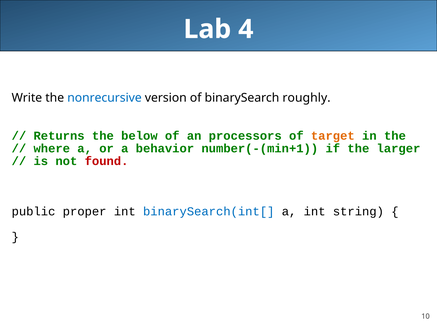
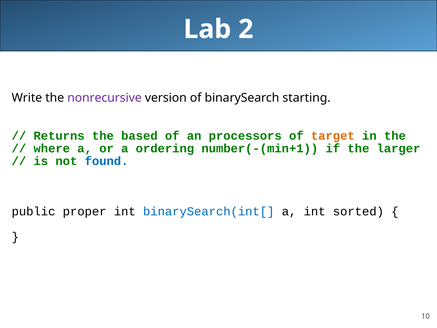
4: 4 -> 2 (246, 29)
nonrecursive colour: blue -> purple (105, 98)
roughly: roughly -> starting (307, 98)
below: below -> based (139, 136)
behavior: behavior -> ordering (165, 148)
found colour: red -> blue (107, 161)
string: string -> sorted (358, 211)
